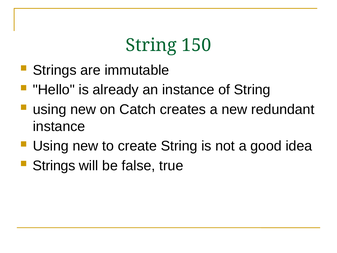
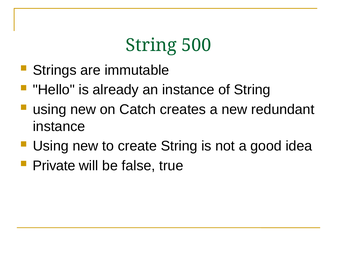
150: 150 -> 500 (196, 45)
Strings: Strings -> Private (54, 166)
